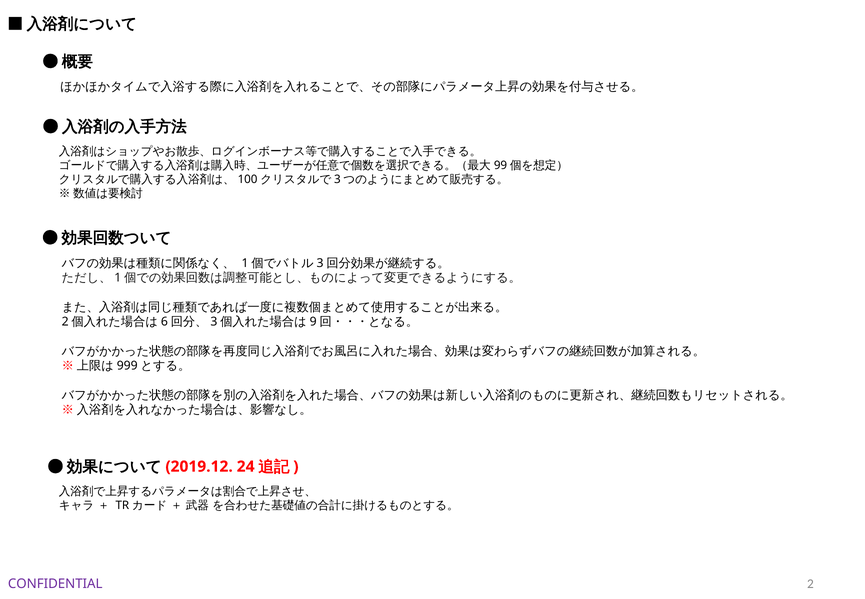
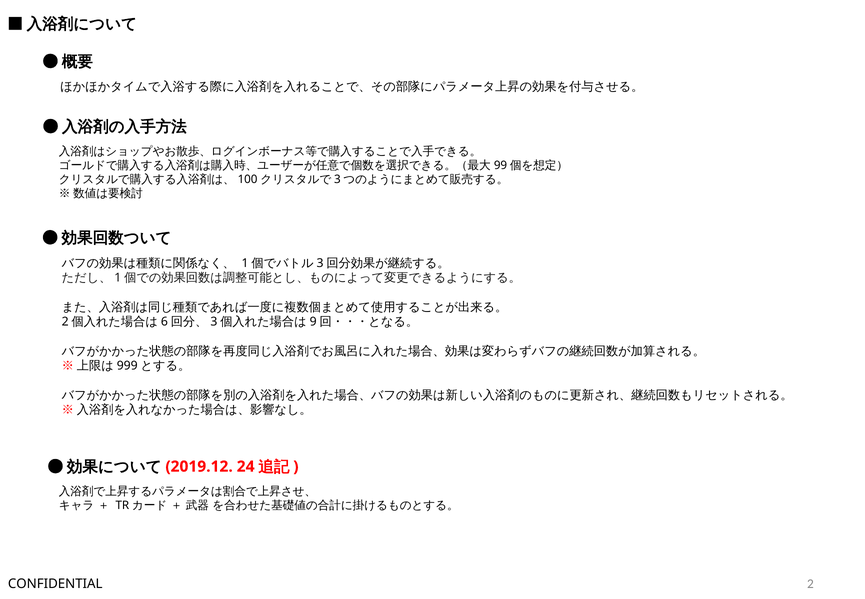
CONFIDENTIAL colour: purple -> black (55, 584)
